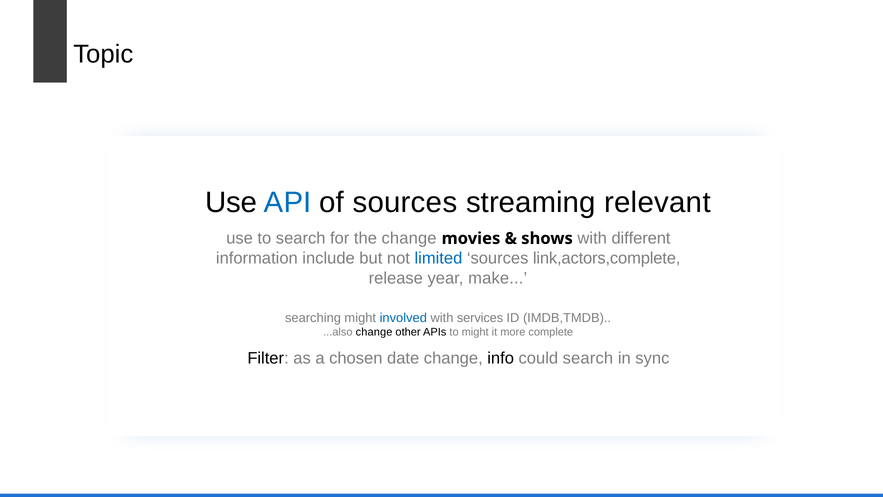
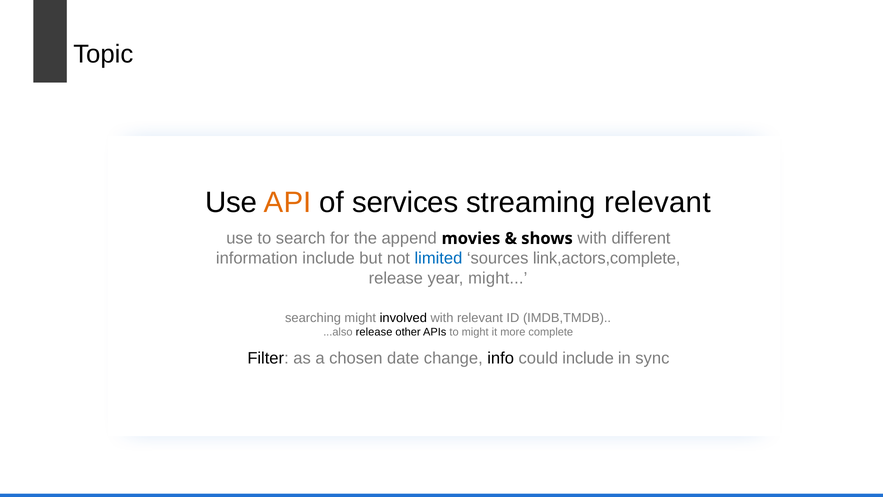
API colour: blue -> orange (288, 202)
of sources: sources -> services (405, 202)
the change: change -> append (409, 238)
year make: make -> might (498, 278)
involved colour: blue -> black (403, 318)
with services: services -> relevant (480, 318)
...also change: change -> release (374, 332)
could search: search -> include (588, 358)
